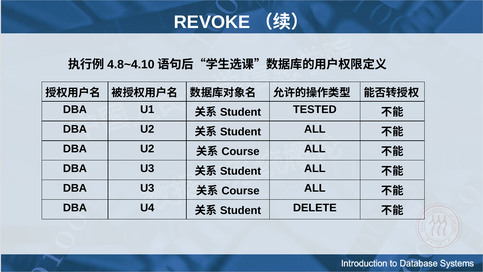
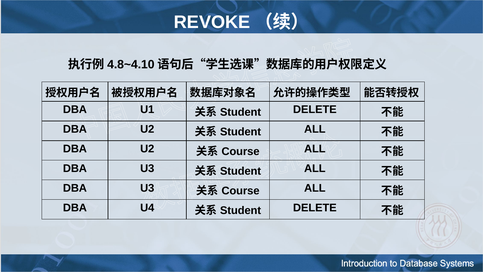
TESTED: TESTED -> DELETE (315, 109)
